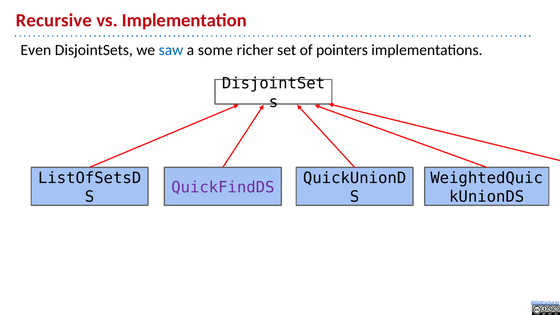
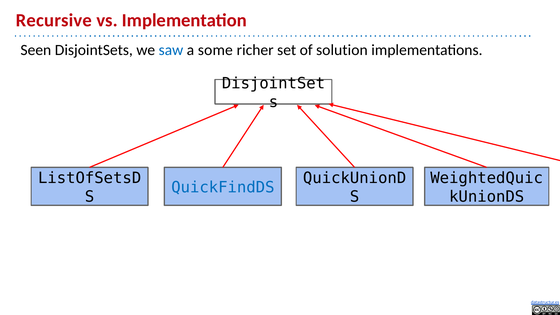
Even: Even -> Seen (36, 50)
pointers: pointers -> solution (342, 50)
QuickFindDS colour: purple -> blue (223, 187)
